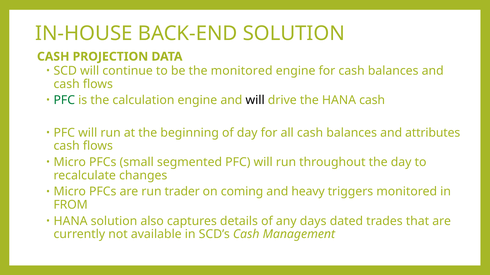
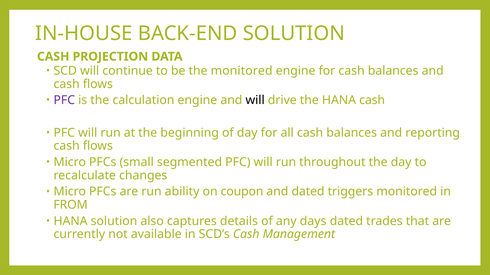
PFC colour: green -> purple (64, 100)
attributes: attributes -> reporting (433, 133)
trader: trader -> ability (182, 192)
coming: coming -> coupon (242, 192)
and heavy: heavy -> dated (308, 192)
